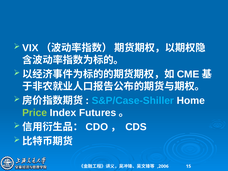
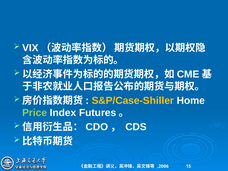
S&P/Case-Shiller colour: light blue -> yellow (133, 101)
